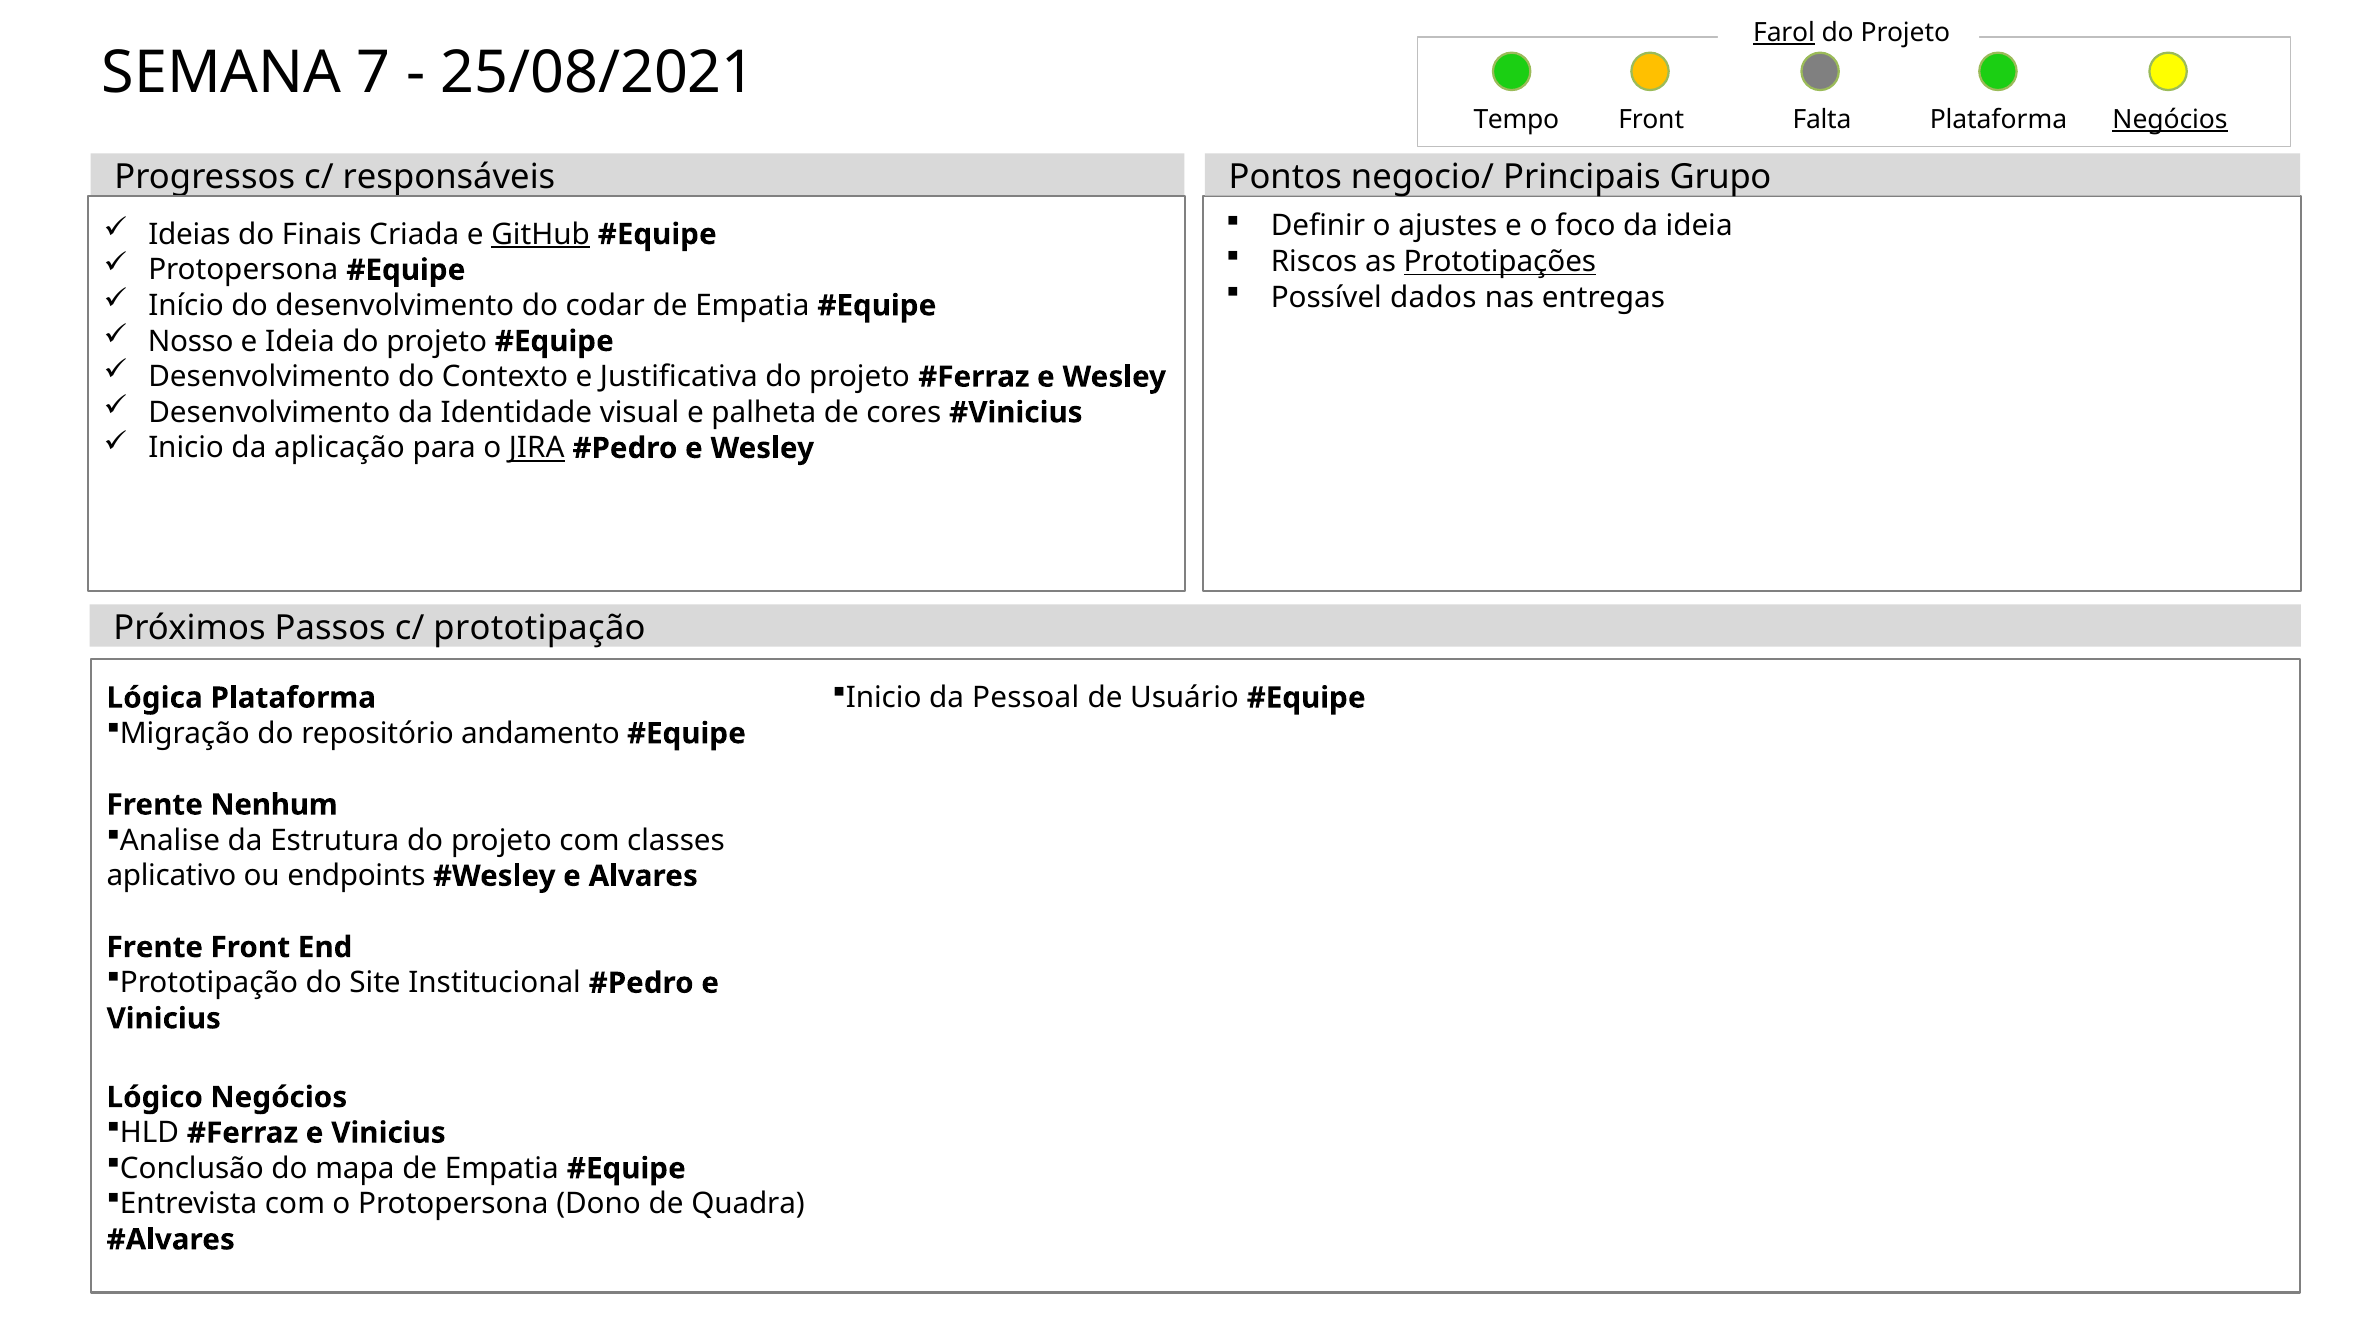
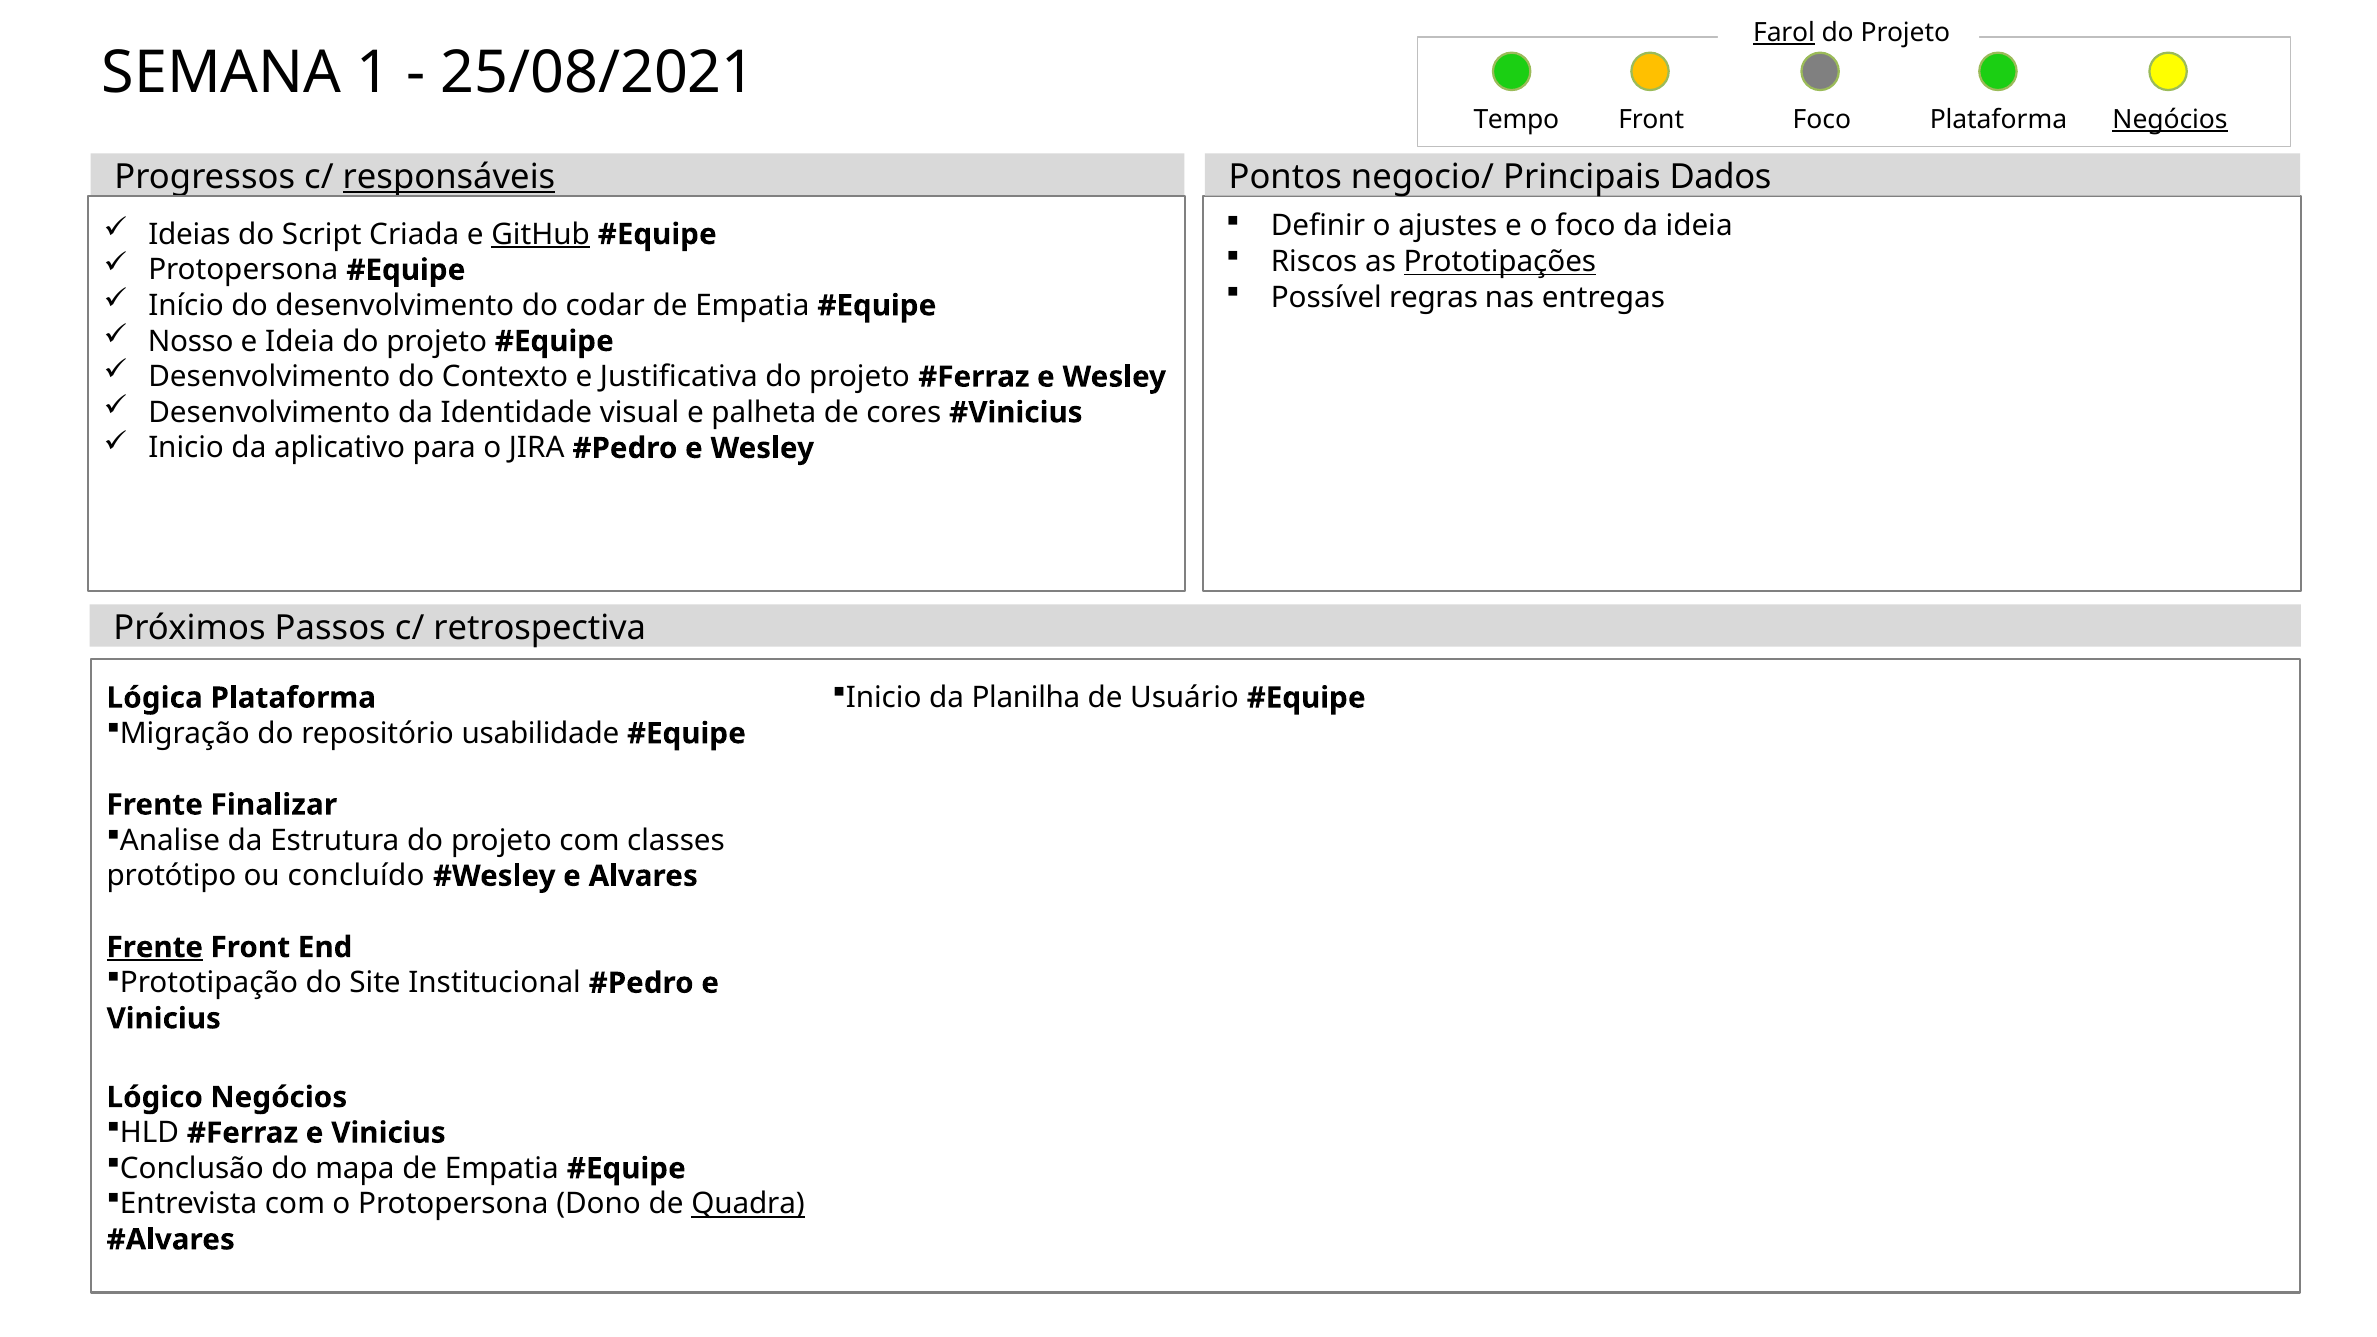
7: 7 -> 1 (374, 73)
Falta: Falta -> Foco (1822, 120)
responsáveis underline: none -> present (449, 177)
Grupo: Grupo -> Dados (1721, 177)
Finais: Finais -> Script (322, 234)
dados: dados -> regras (1434, 297)
aplicação: aplicação -> aplicativo (340, 448)
JIRA underline: present -> none (537, 448)
c/ prototipação: prototipação -> retrospectiva (540, 628)
Pessoal: Pessoal -> Planilha (1026, 698)
andamento: andamento -> usabilidade (540, 734)
Nenhum: Nenhum -> Finalizar (274, 805)
aplicativo: aplicativo -> protótipo (171, 876)
endpoints: endpoints -> concluído (356, 876)
Frente underline: none -> present (155, 947)
Quadra underline: none -> present (748, 1204)
